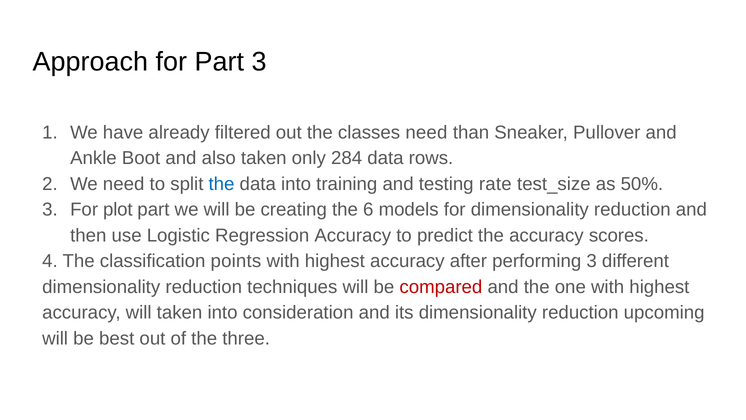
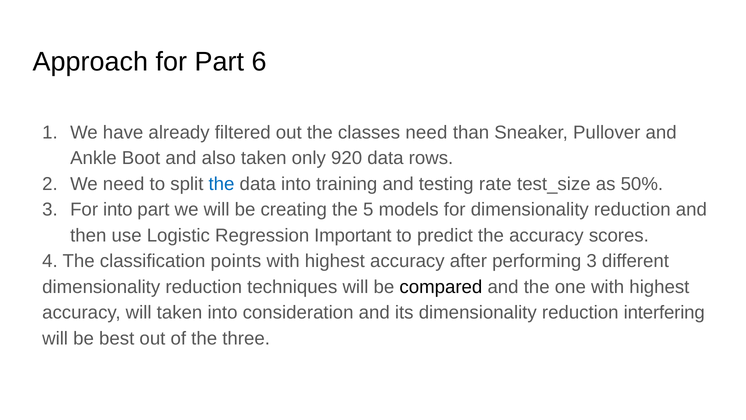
Part 3: 3 -> 6 (259, 62)
284: 284 -> 920 (347, 158)
For plot: plot -> into (118, 209)
6: 6 -> 5 (368, 209)
Regression Accuracy: Accuracy -> Important (353, 235)
compared colour: red -> black (441, 287)
upcoming: upcoming -> interfering (664, 312)
